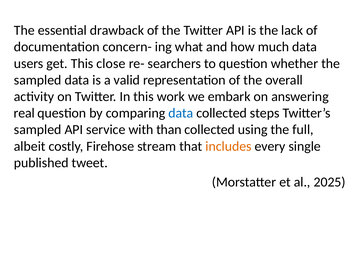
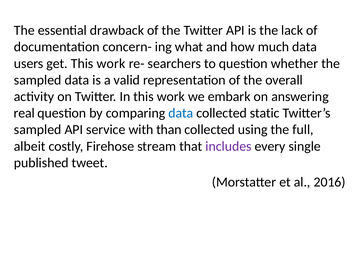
get This close: close -> work (111, 64)
steps: steps -> static (265, 113)
includes colour: orange -> purple (228, 146)
2025: 2025 -> 2016 (330, 182)
